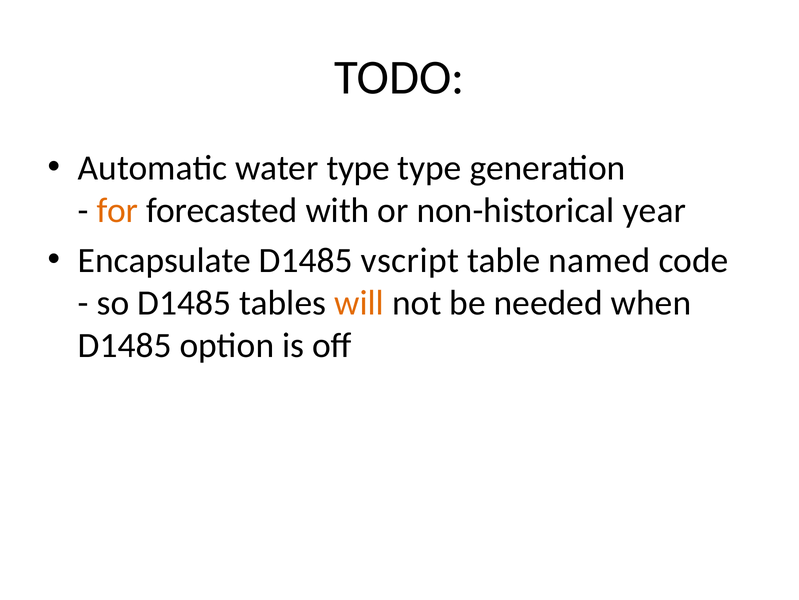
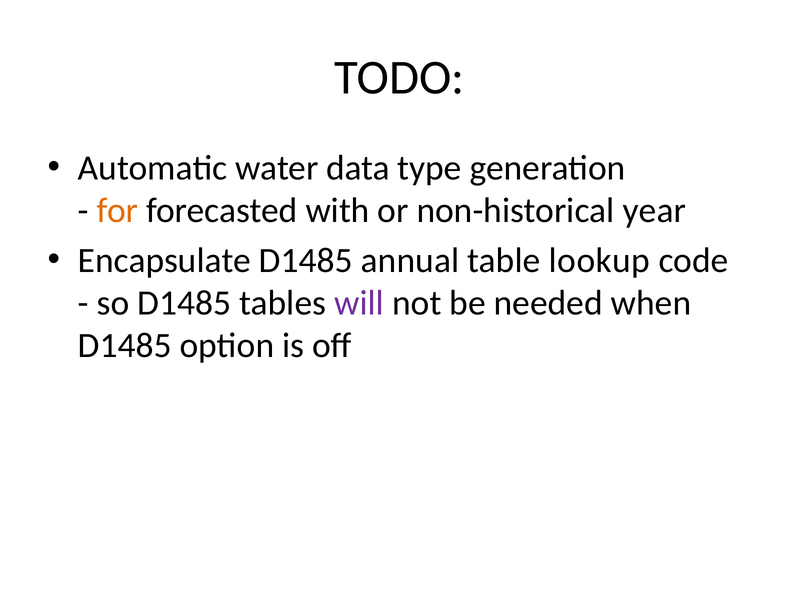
water type: type -> data (358, 168)
vscript: vscript -> annual (410, 260)
named: named -> lookup (599, 260)
will colour: orange -> purple (359, 303)
